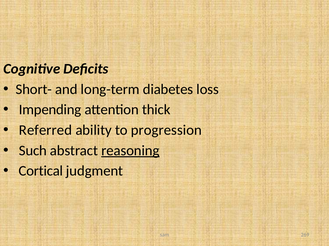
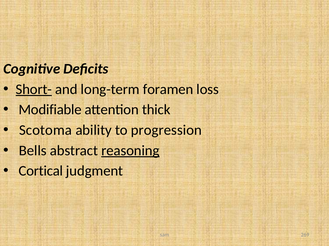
Short- underline: none -> present (34, 89)
diabetes: diabetes -> foramen (168, 89)
Impending: Impending -> Modifiable (50, 110)
Referred: Referred -> Scotoma (45, 130)
Such: Such -> Bells (33, 151)
